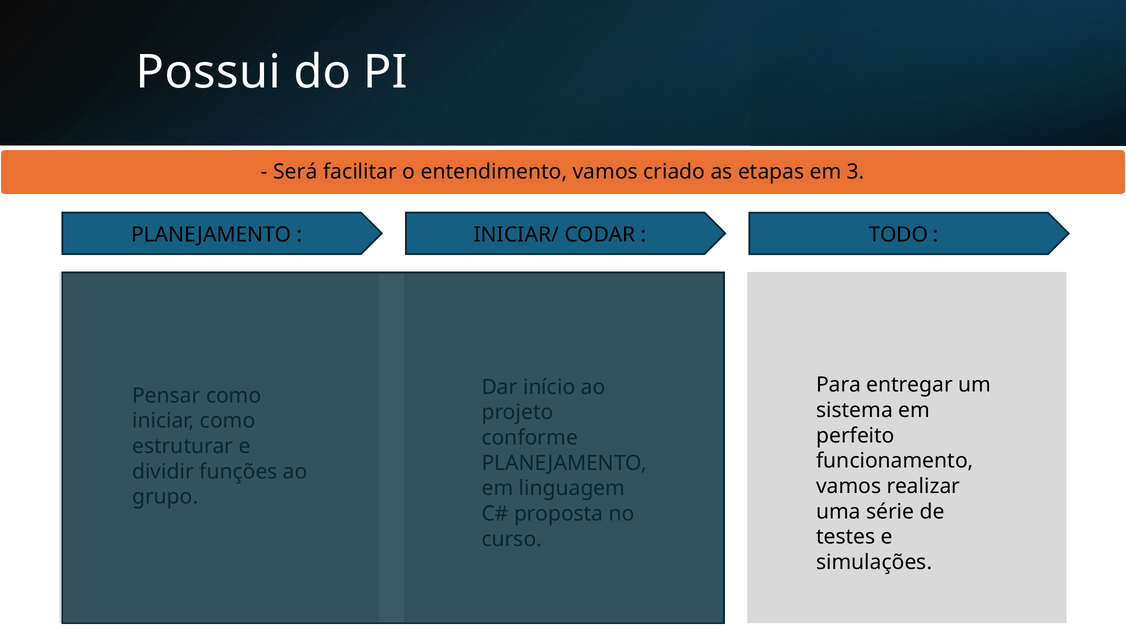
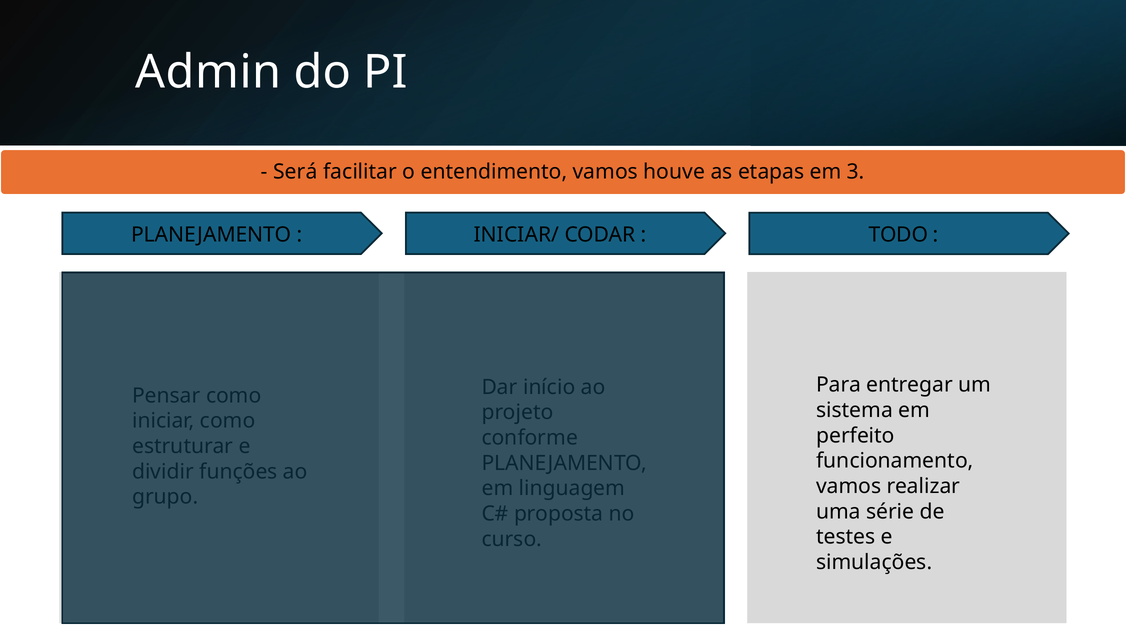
Possui: Possui -> Admin (208, 72)
criado: criado -> houve (674, 172)
